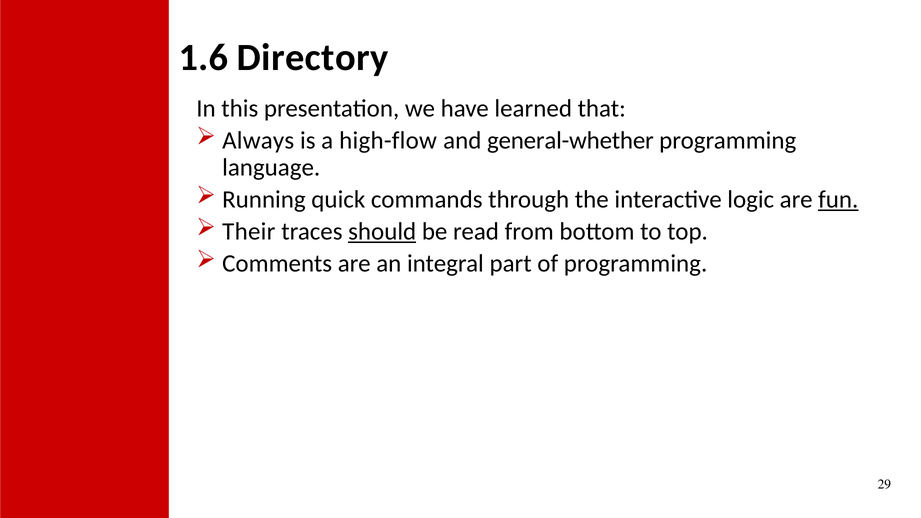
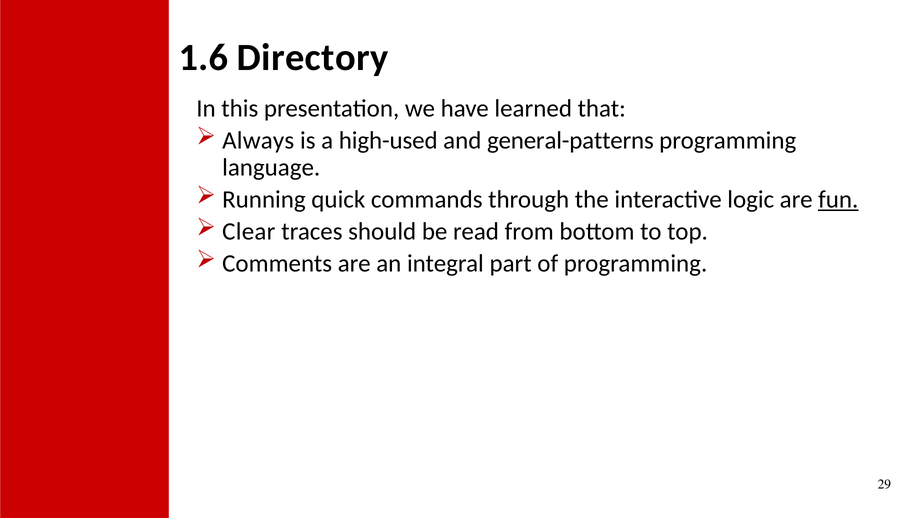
high-flow: high-flow -> high-used (388, 140)
general-whether: general-whether -> general-patterns (570, 140)
Their: Their -> Clear (249, 231)
should underline: present -> none (382, 231)
